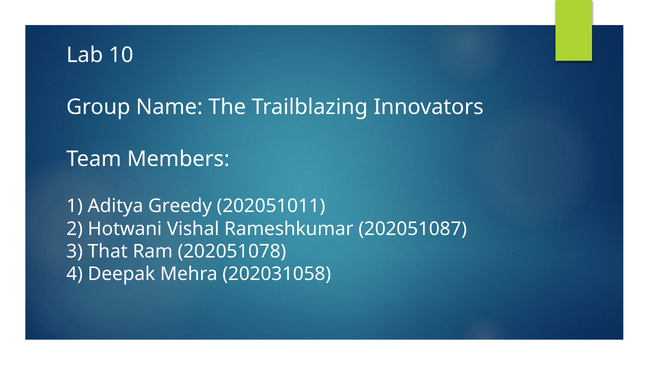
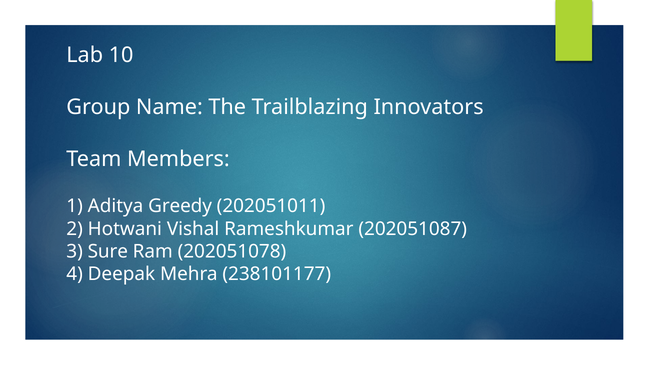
That: That -> Sure (108, 252)
202031058: 202031058 -> 238101177 (277, 274)
